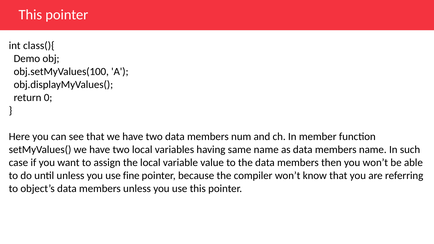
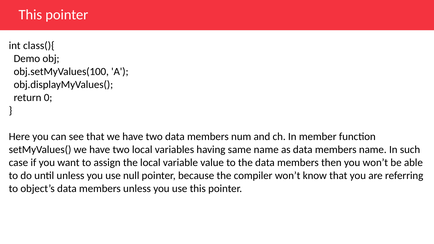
fine: fine -> null (131, 176)
